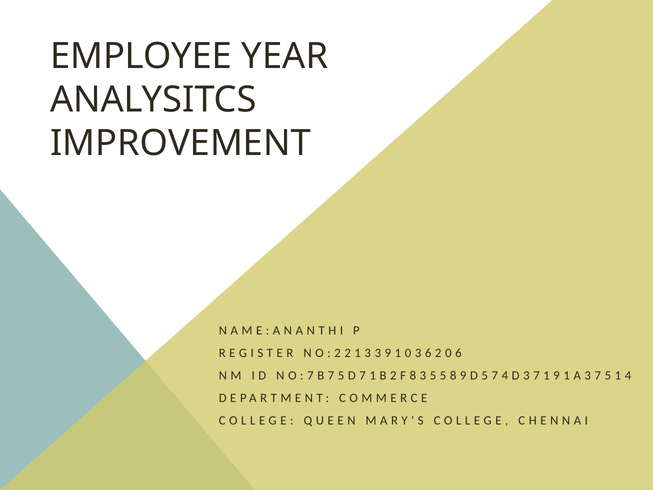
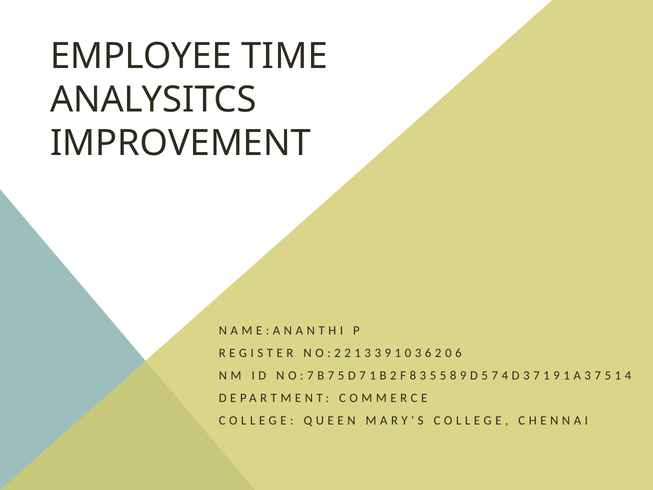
YEAR: YEAR -> TIME (285, 56)
